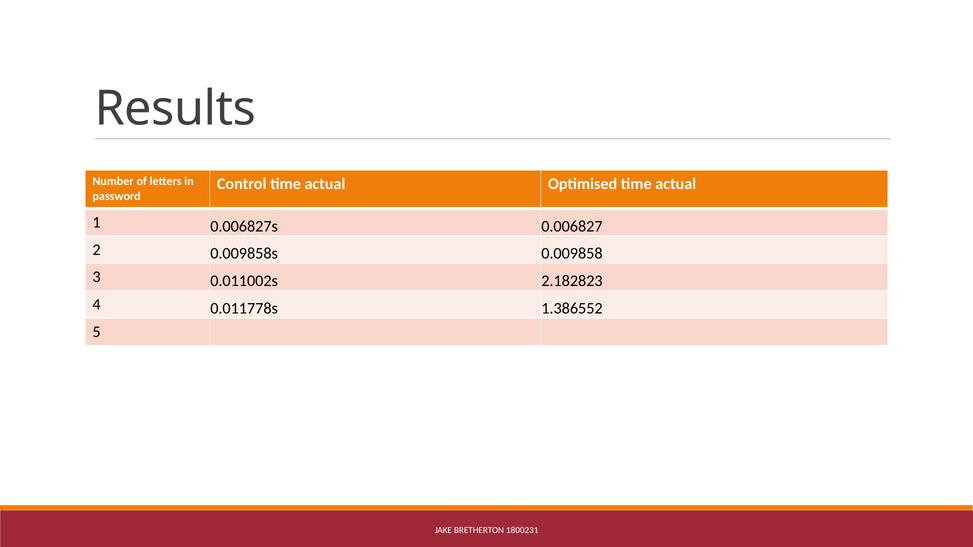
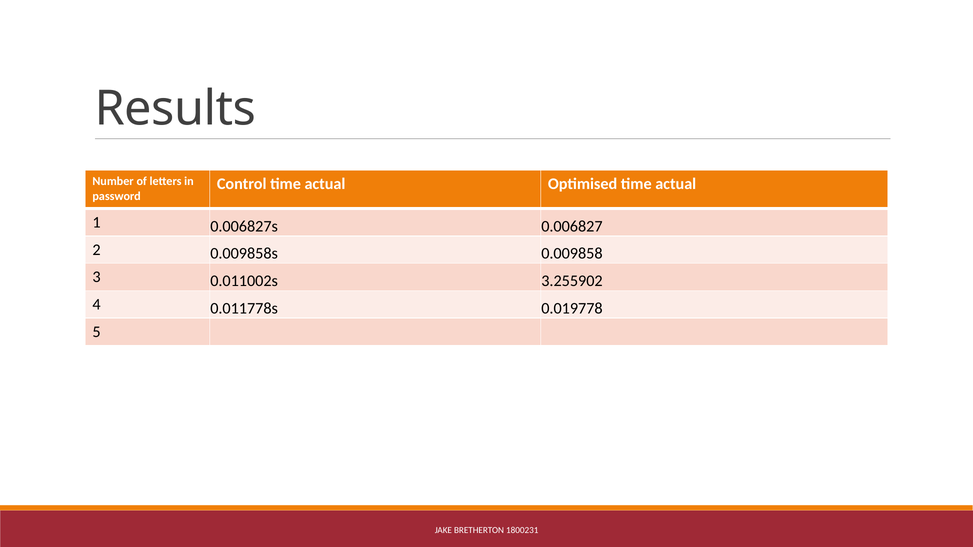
2.182823: 2.182823 -> 3.255902 (572, 281)
1.386552: 1.386552 -> 0.019778 (572, 309)
